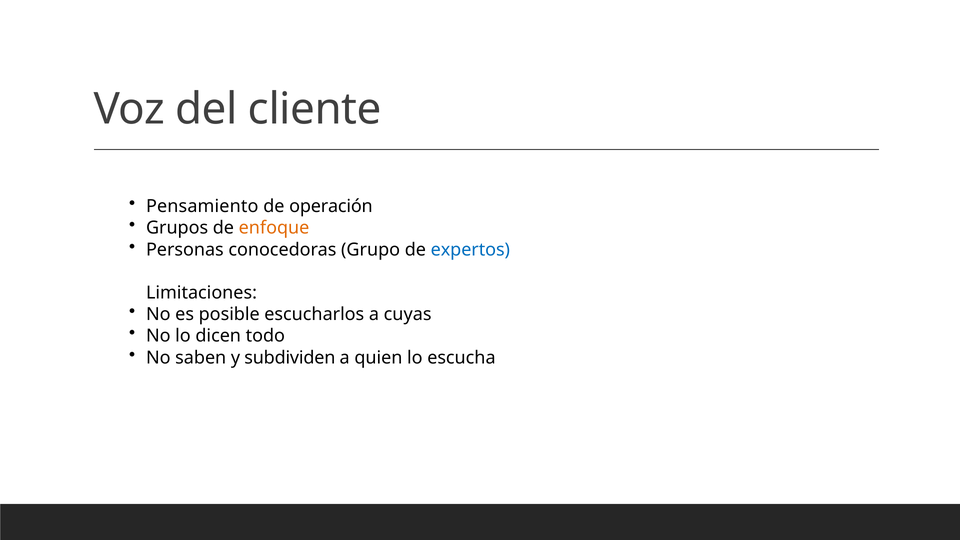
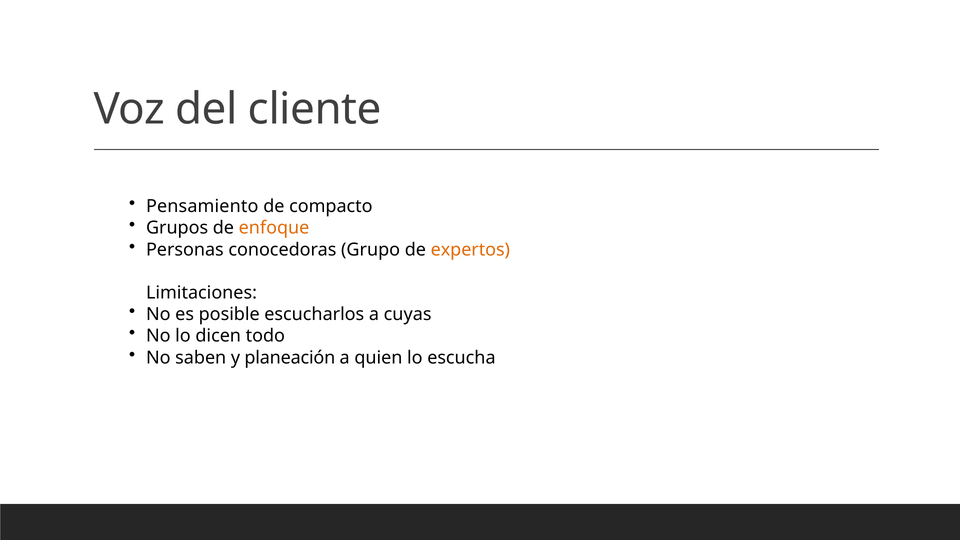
operación: operación -> compacto (331, 206)
expertos colour: blue -> orange (470, 250)
subdividen: subdividen -> planeación (290, 358)
